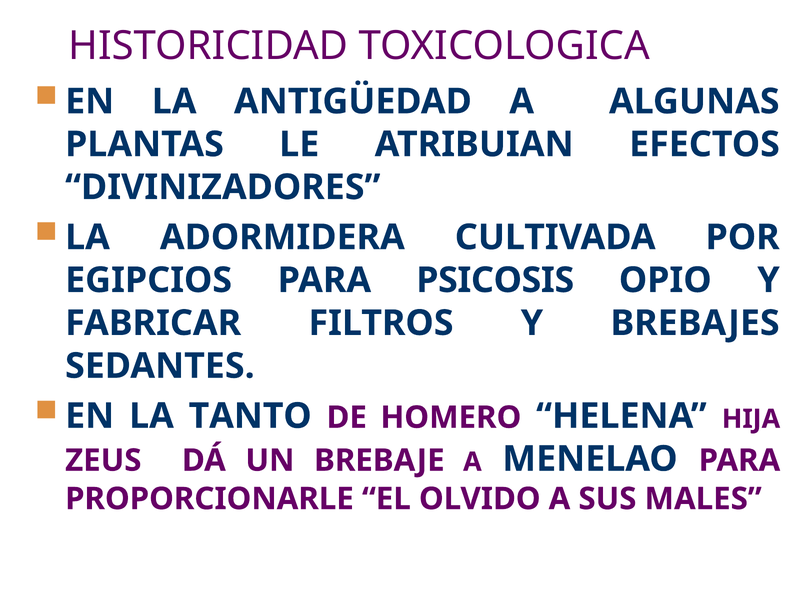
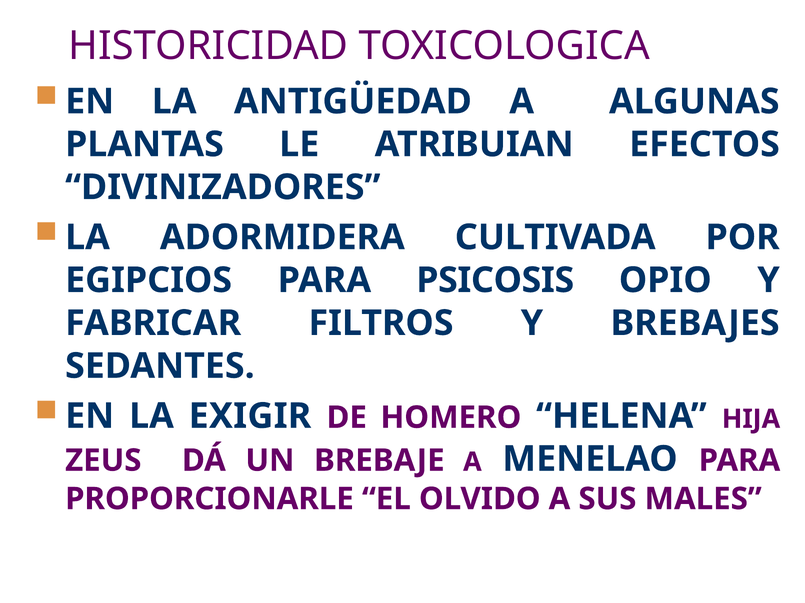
TANTO: TANTO -> EXIGIR (250, 417)
